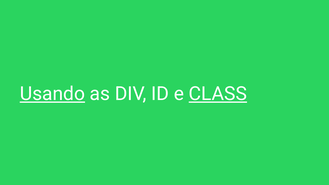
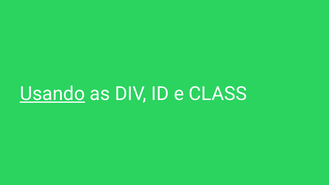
CLASS underline: present -> none (218, 94)
